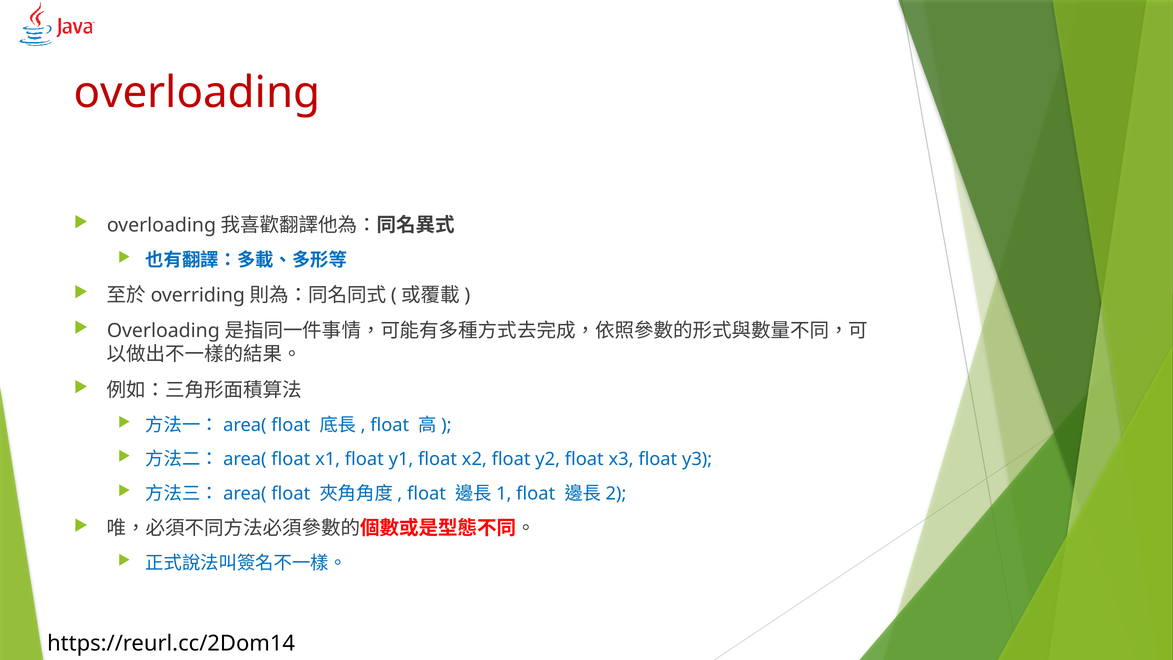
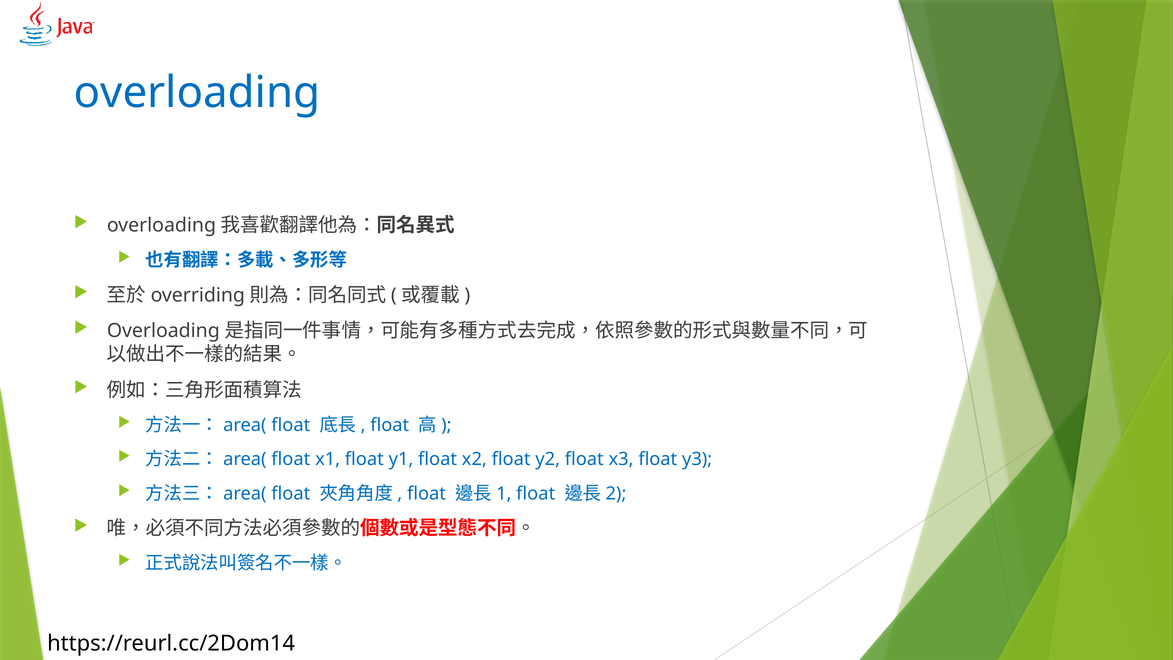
overloading colour: red -> blue (197, 93)
